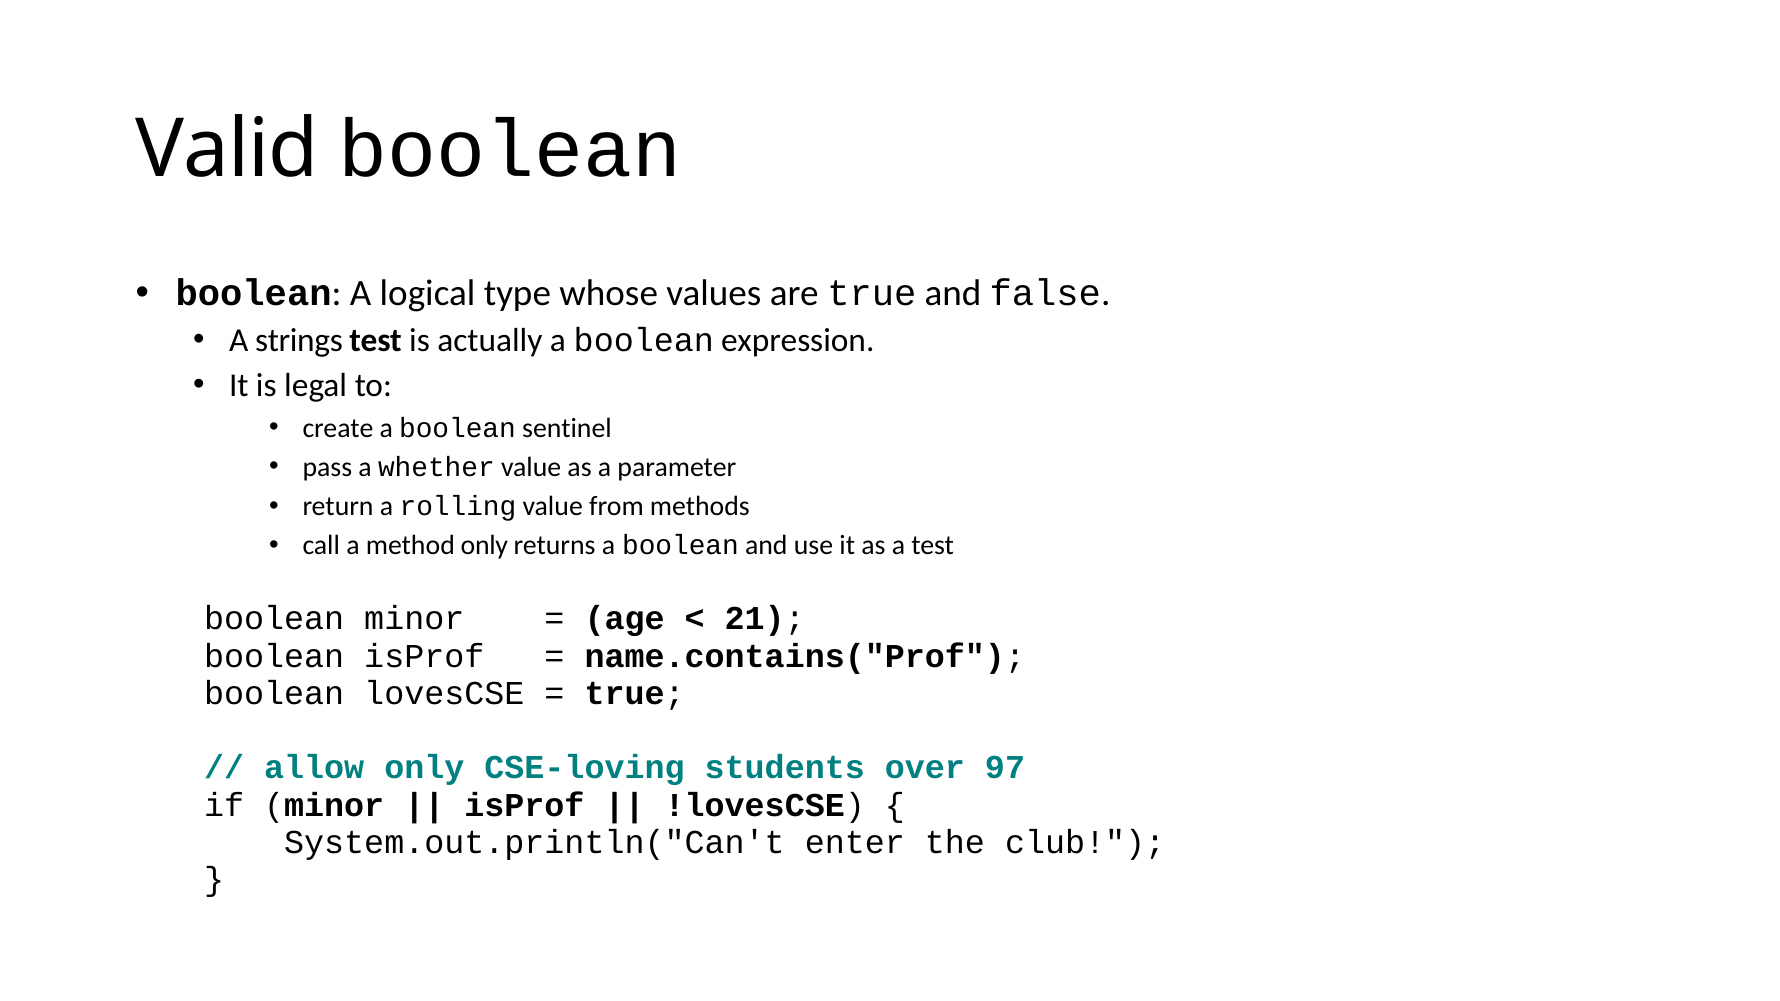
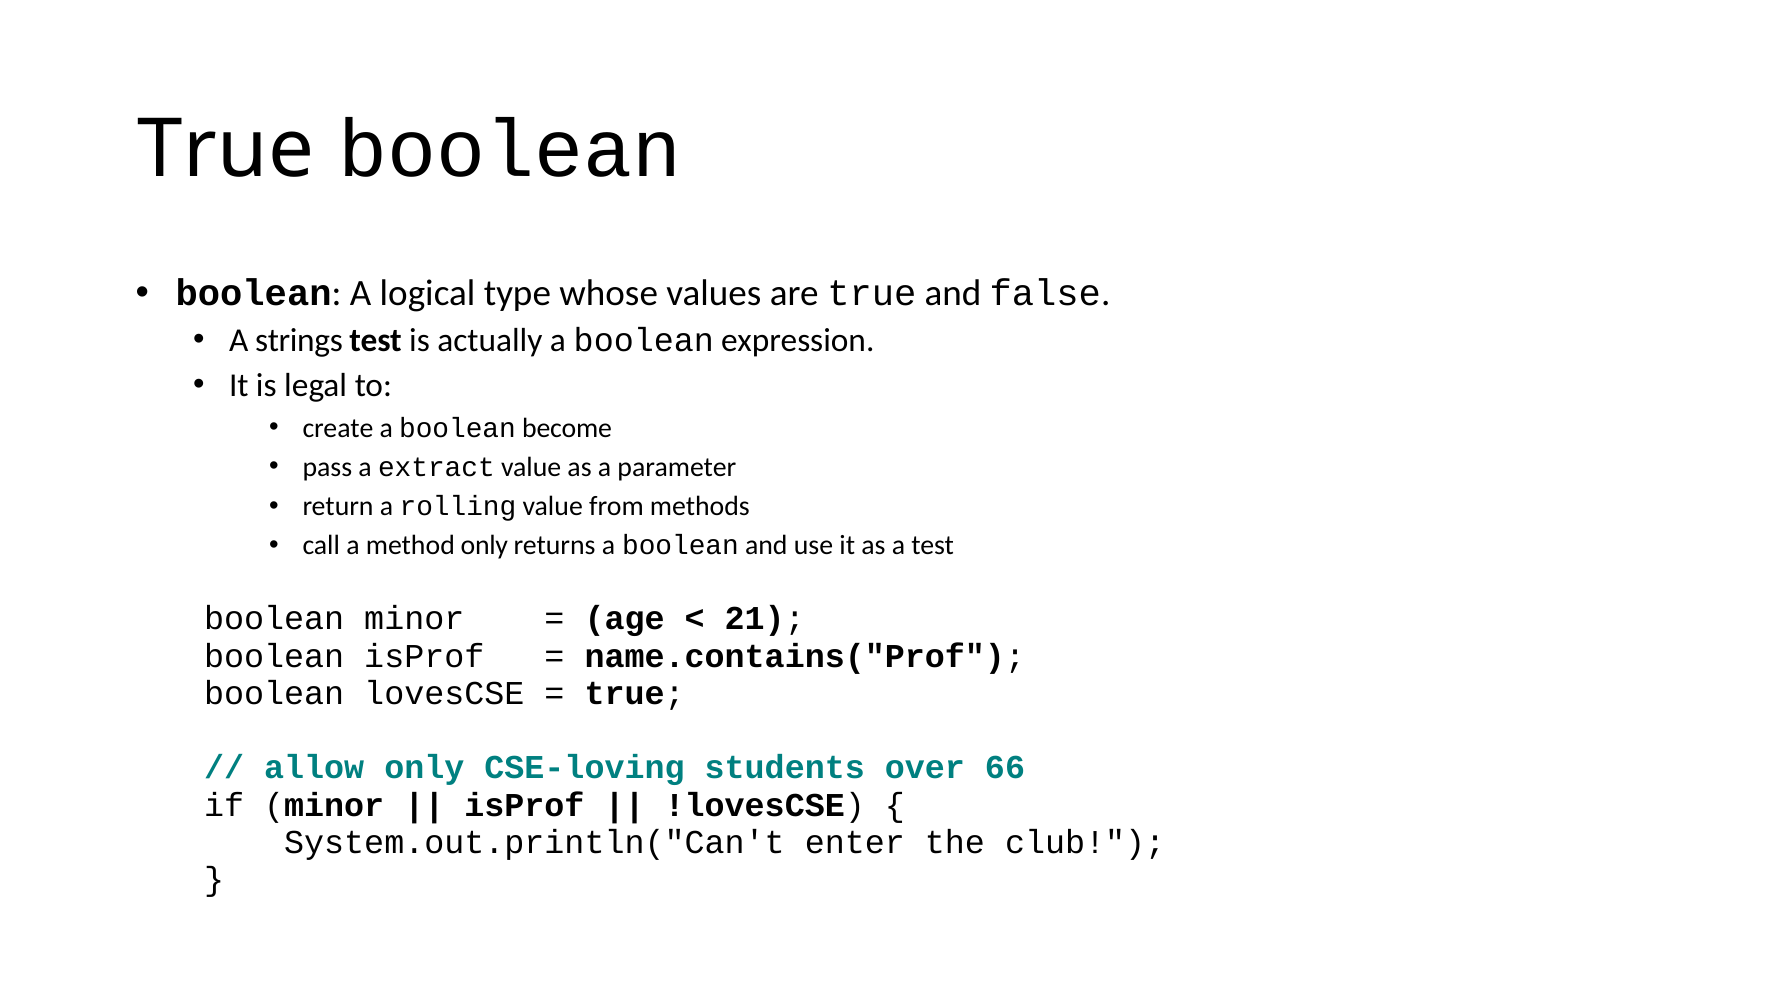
Valid: Valid -> True (226, 150)
sentinel: sentinel -> become (567, 428)
whether: whether -> extract (436, 467)
97: 97 -> 66 (1005, 768)
